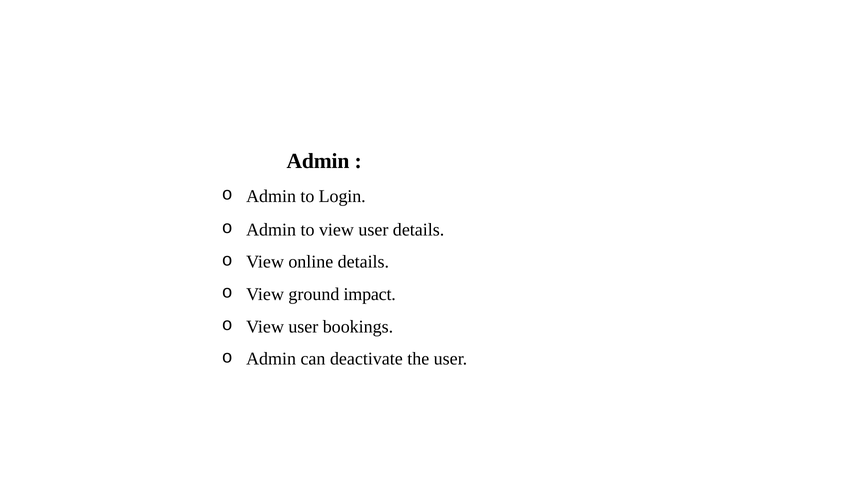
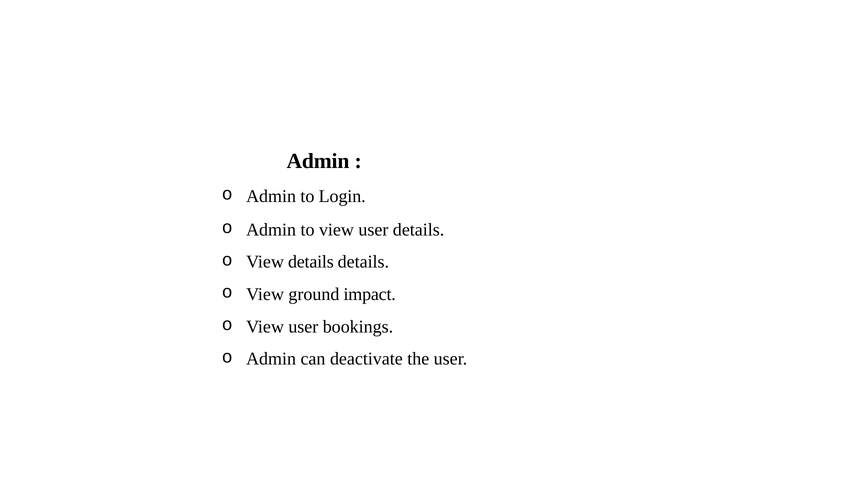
View online: online -> details (311, 262)
